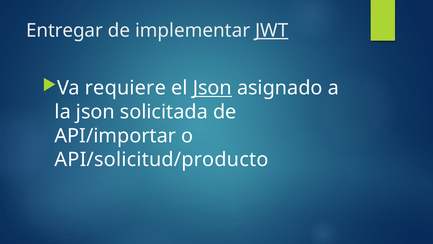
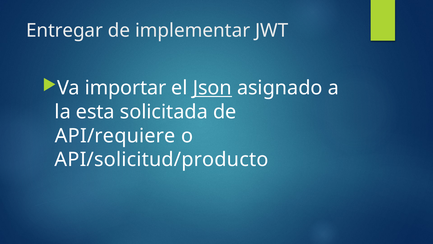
JWT underline: present -> none (272, 30)
requiere: requiere -> importar (126, 88)
la json: json -> esta (95, 112)
API/importar: API/importar -> API/requiere (115, 136)
